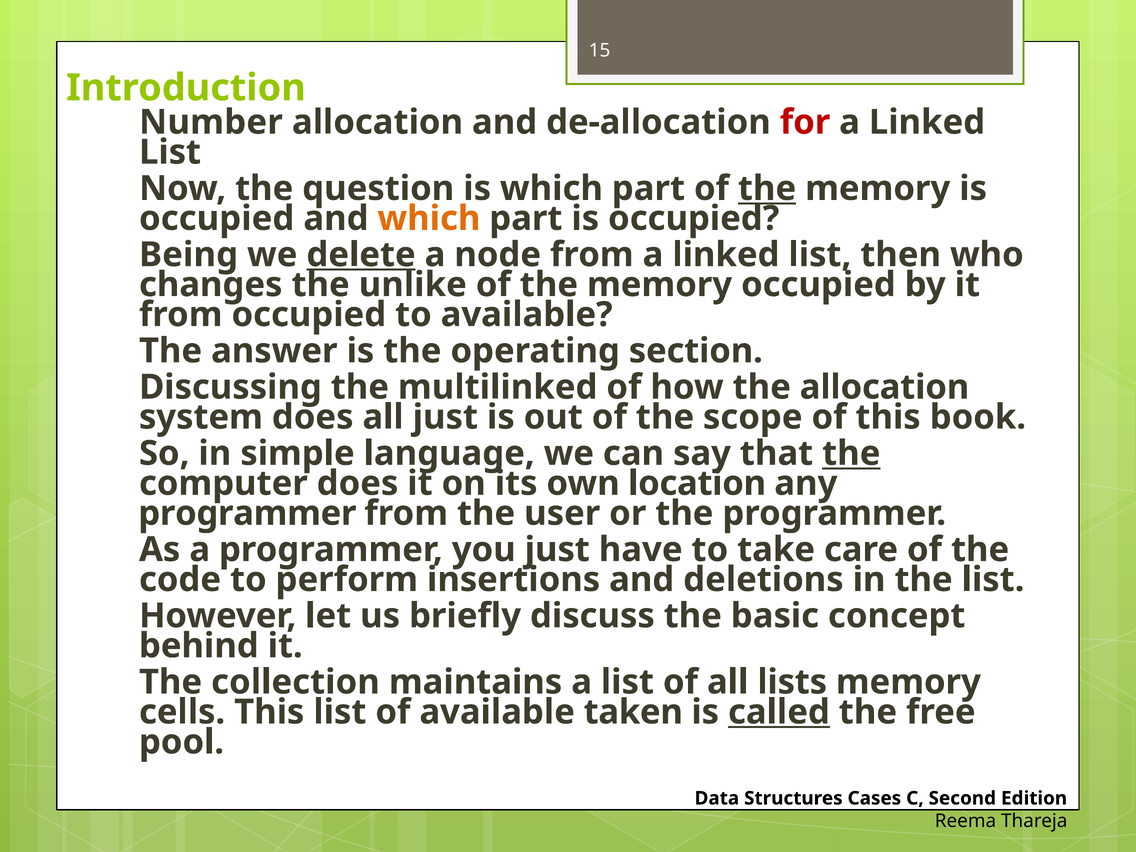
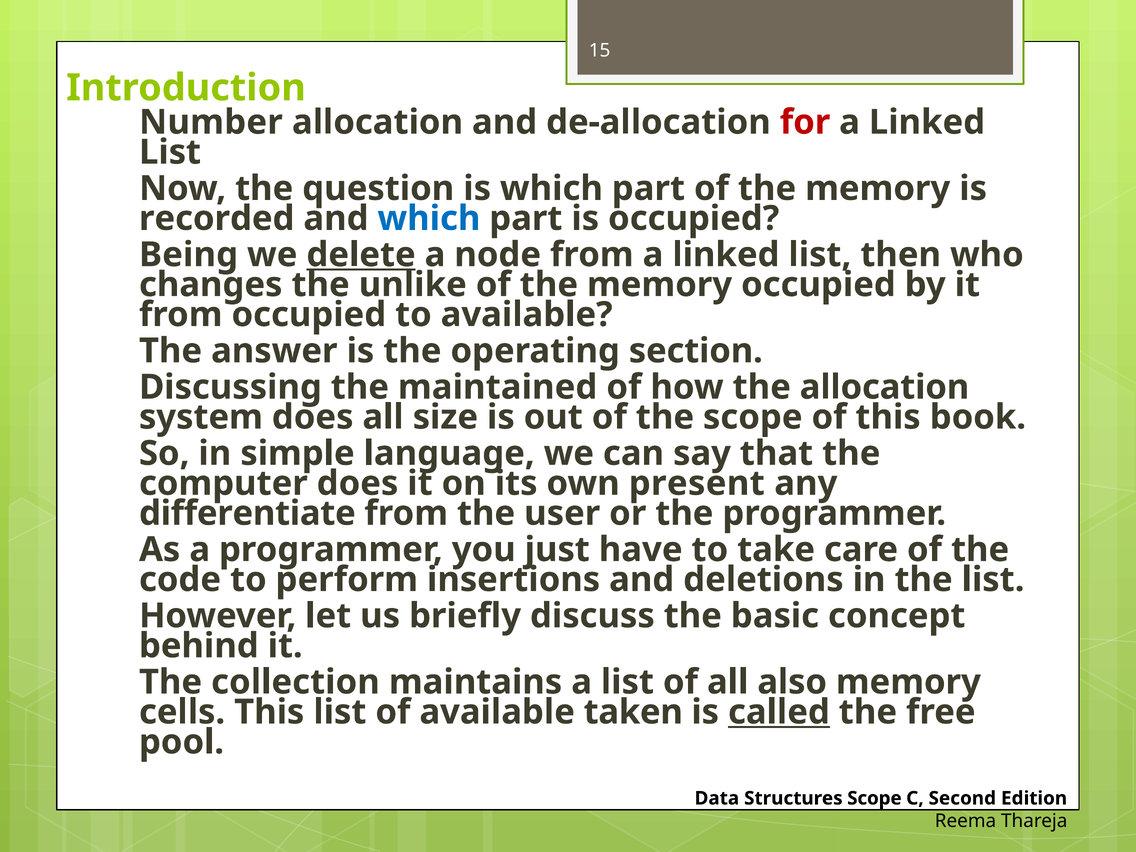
the underline: present -> none (767, 188)
occupied: occupied -> recorded (217, 218)
which colour: orange -> blue (429, 218)
multilinked: multilinked -> maintained (498, 387)
all just: just -> size (445, 417)
the underline: present -> none (851, 453)
location: location -> present (697, 483)
programmer: programmer -> differentiate (247, 513)
lists: lists -> also (792, 682)
Structures Cases: Cases -> Scope (874, 798)
